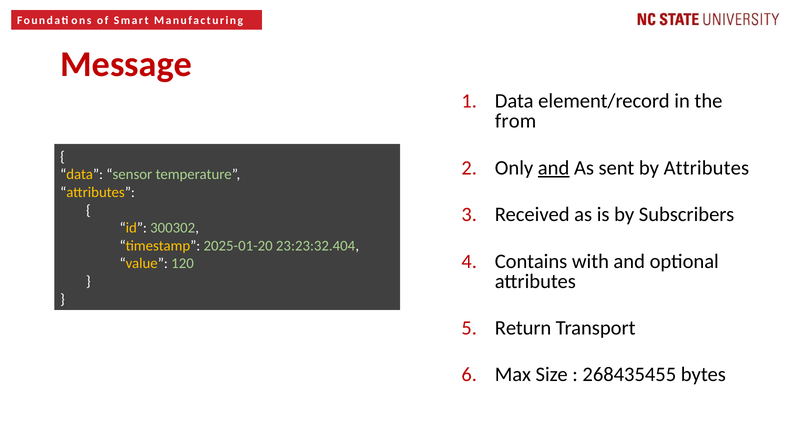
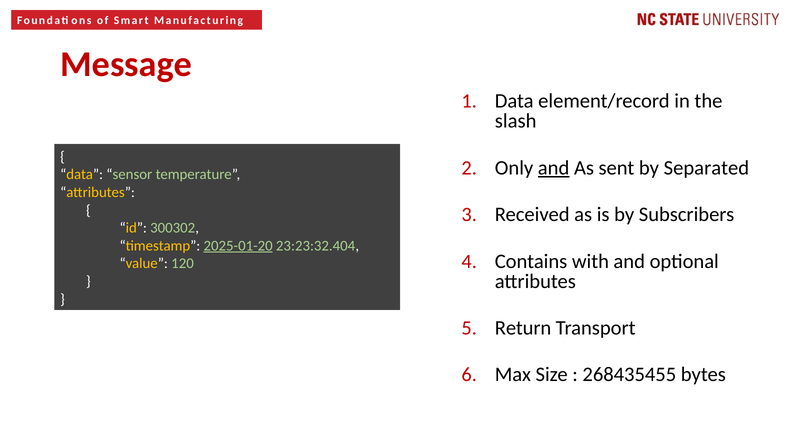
from: from -> slash (516, 121)
by Attributes: Attributes -> Separated (706, 168)
2025-01-20 underline: none -> present (238, 246)
